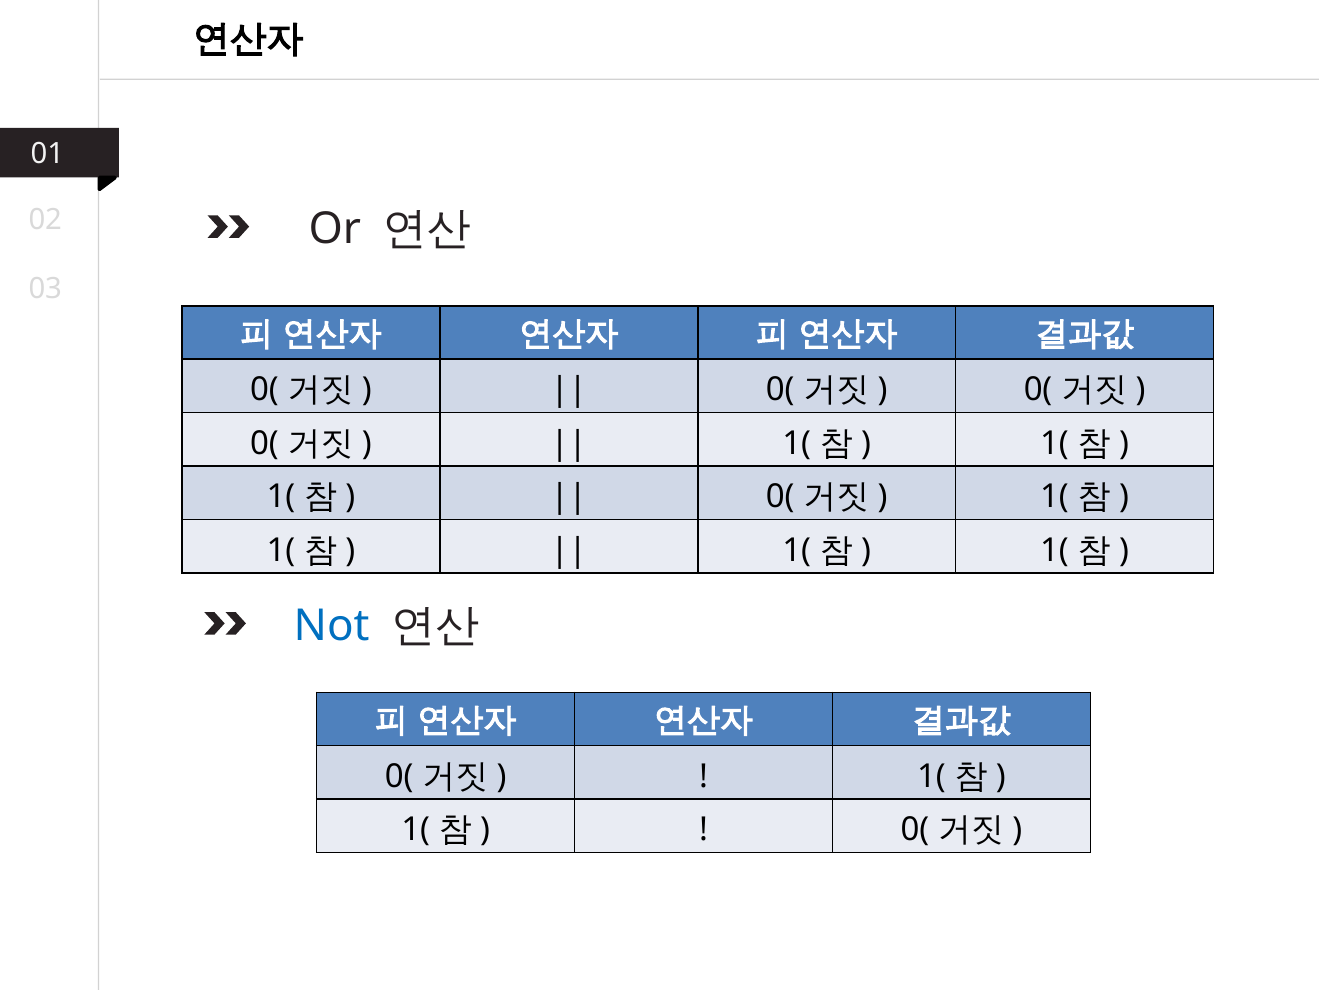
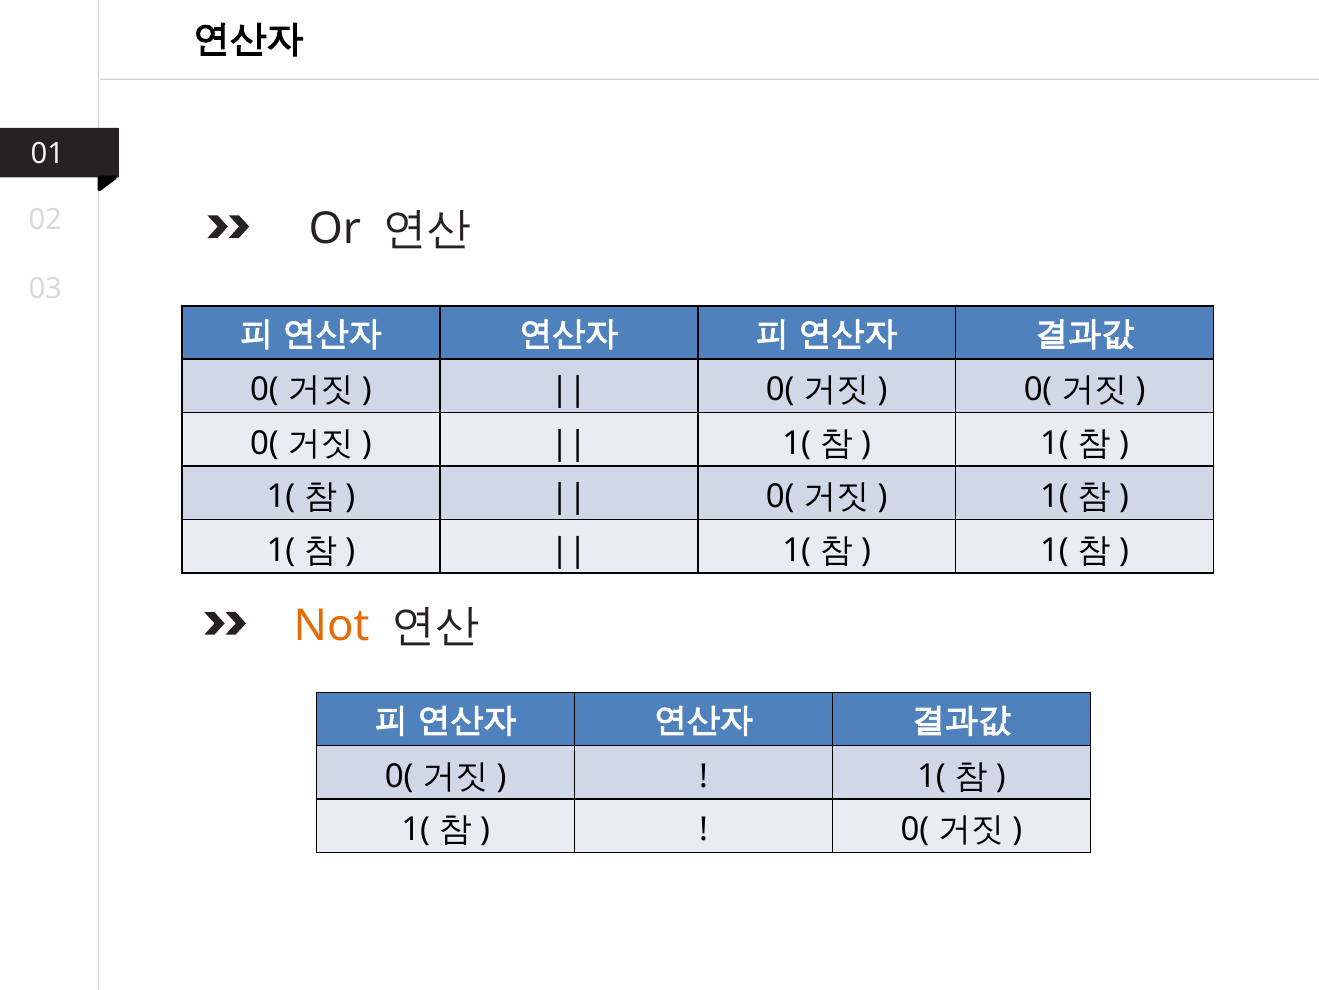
Not colour: blue -> orange (332, 626)
